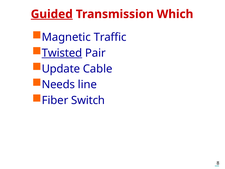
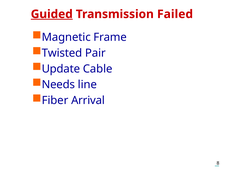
Which: Which -> Failed (175, 14)
Traffic: Traffic -> Frame (110, 37)
Twisted underline: present -> none (62, 53)
Switch: Switch -> Arrival (88, 100)
